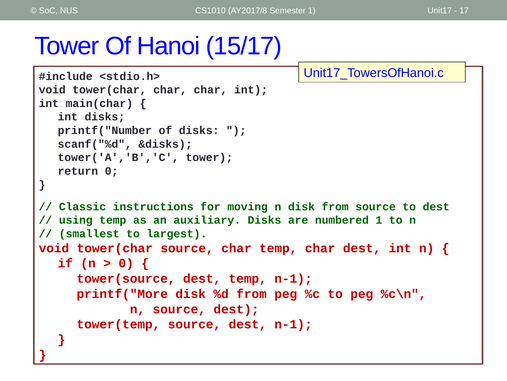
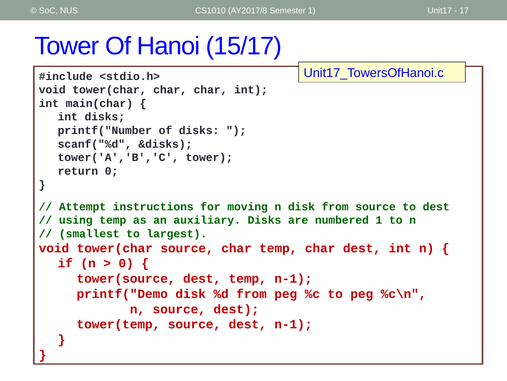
Classic: Classic -> Attempt (83, 206)
printf("More: printf("More -> printf("Demo (122, 293)
